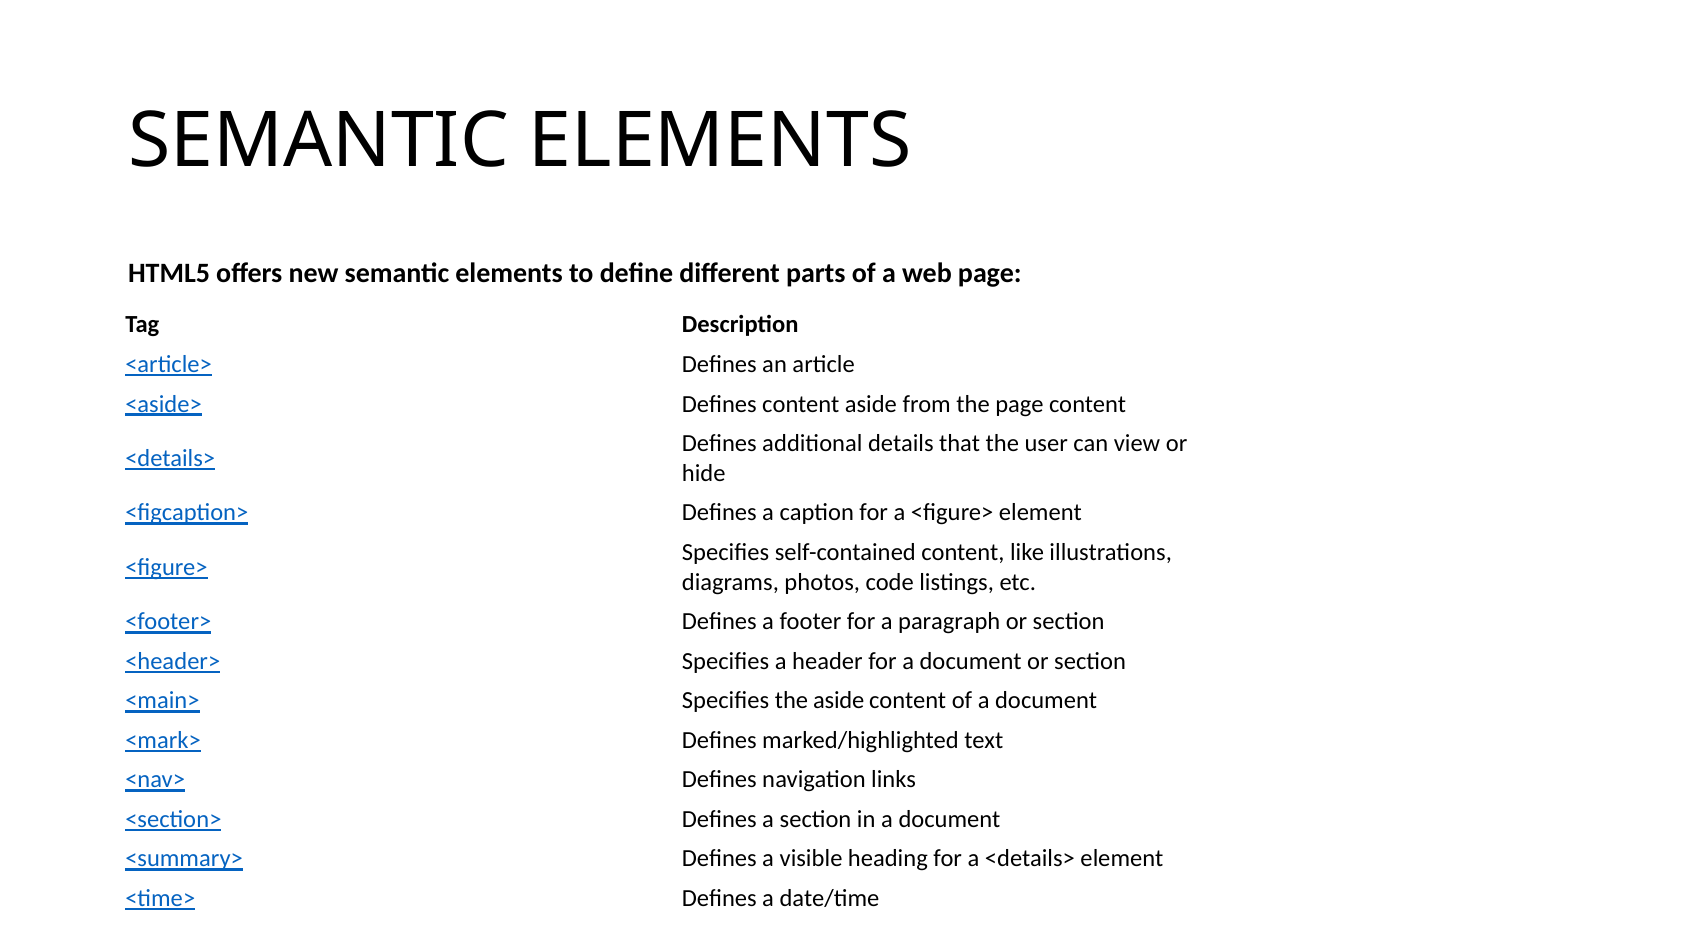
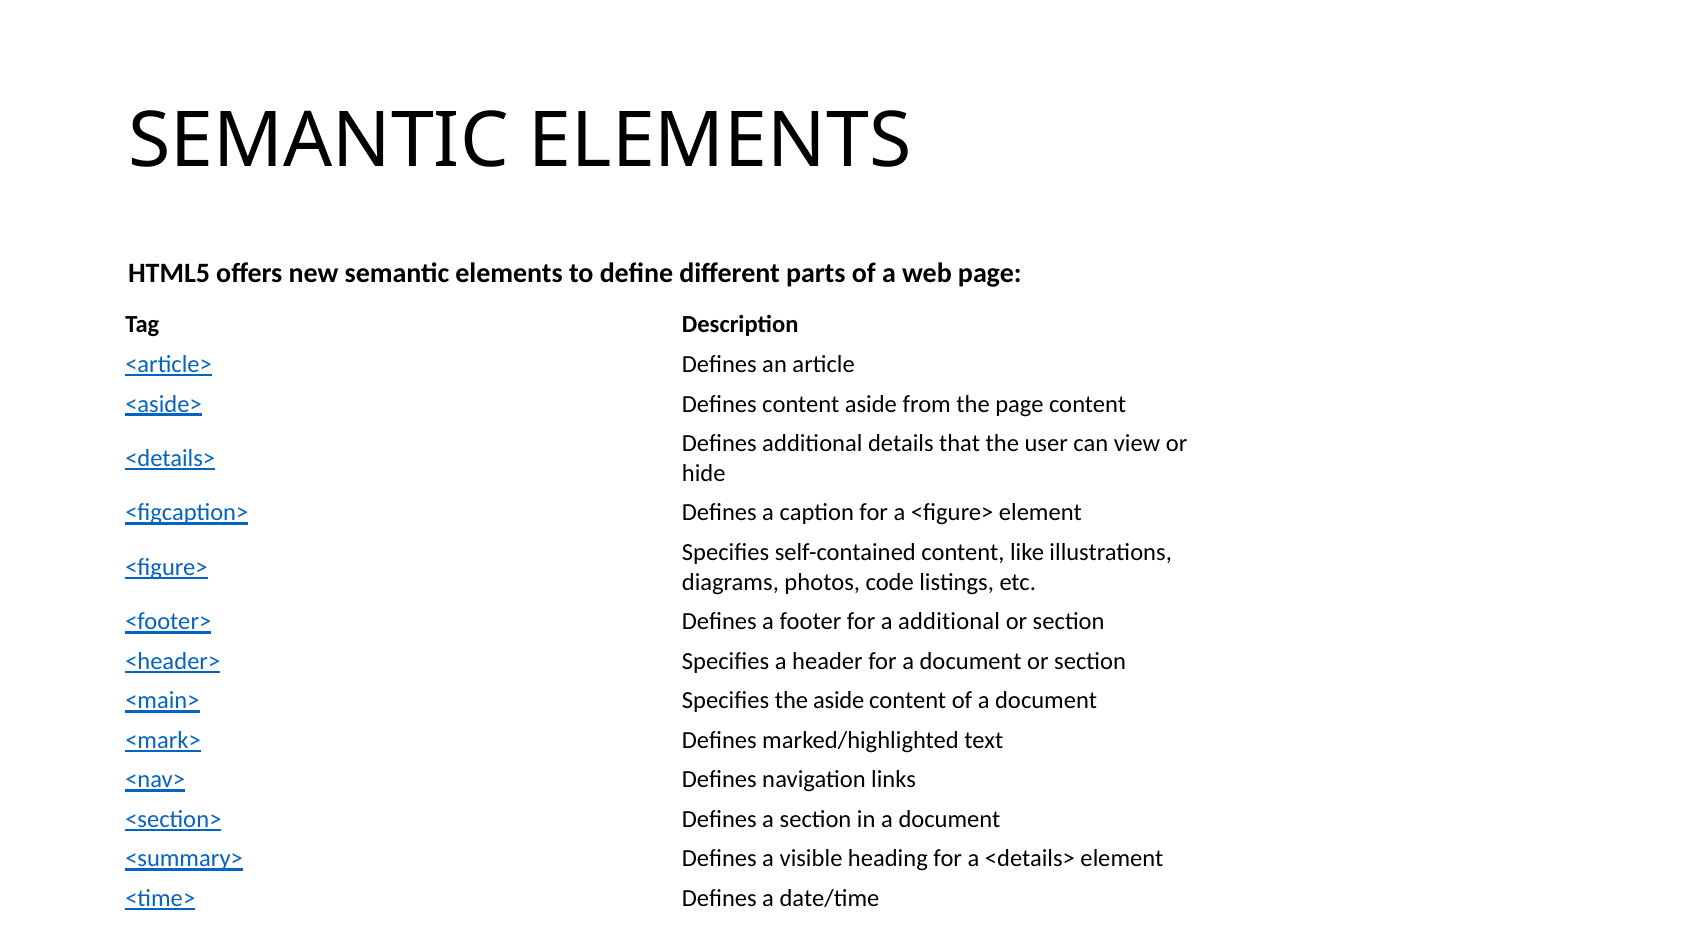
a paragraph: paragraph -> additional (949, 622)
